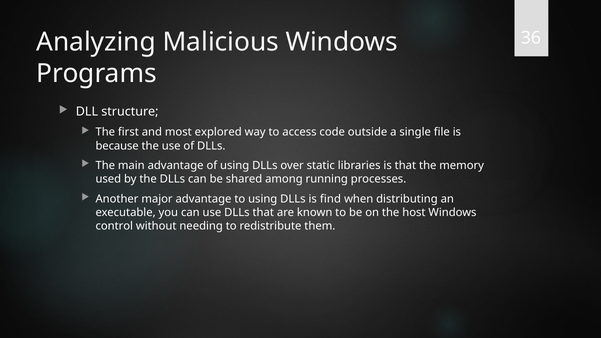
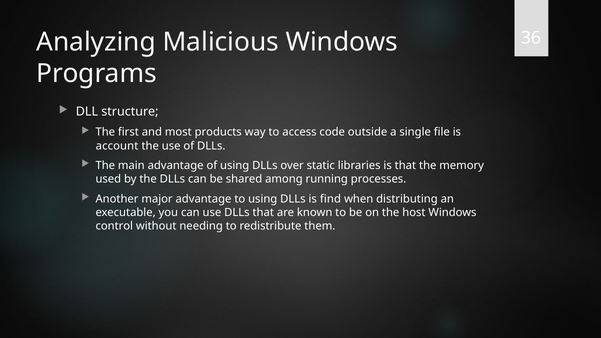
explored: explored -> products (218, 132)
because: because -> account (117, 146)
